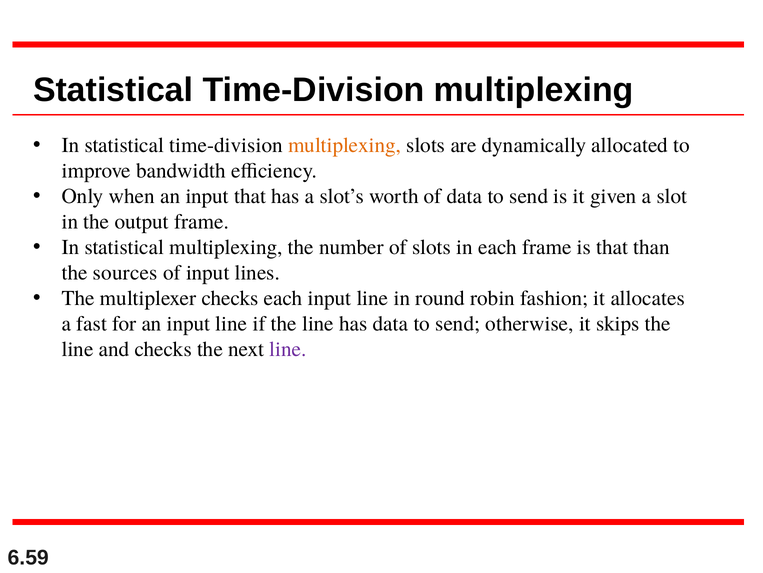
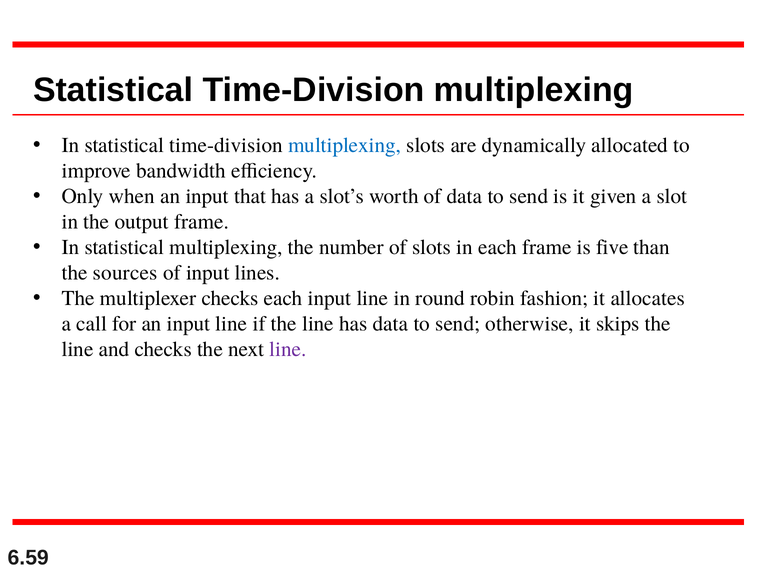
multiplexing colour: orange -> blue (345, 145)
is that: that -> five (612, 247)
fast: fast -> call (92, 323)
